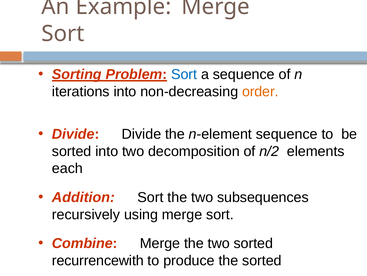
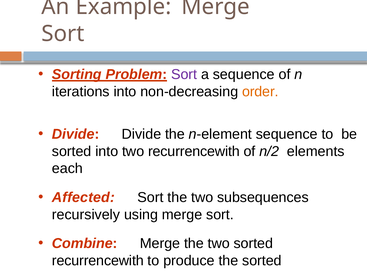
Sort colour: blue -> purple (184, 74)
two decomposition: decomposition -> recurrencewith (194, 151)
Addition: Addition -> Affected (83, 197)
